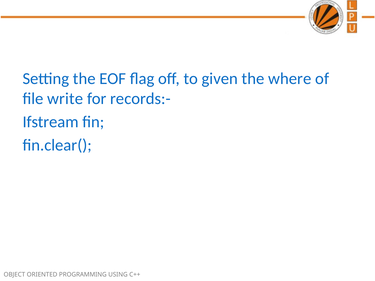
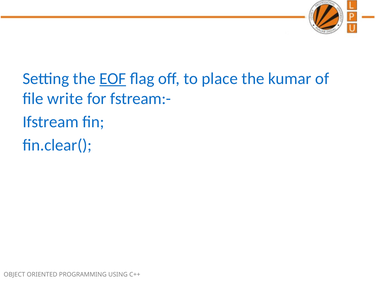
EOF underline: none -> present (113, 79)
given: given -> place (220, 79)
where: where -> kumar (290, 79)
records:-: records:- -> fstream:- (141, 99)
